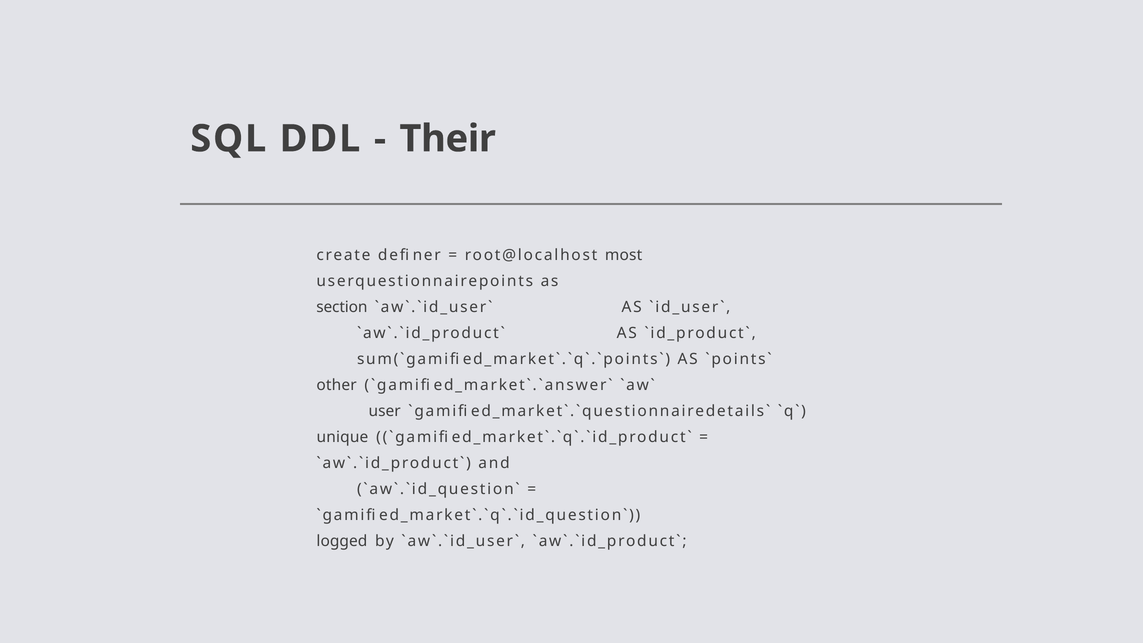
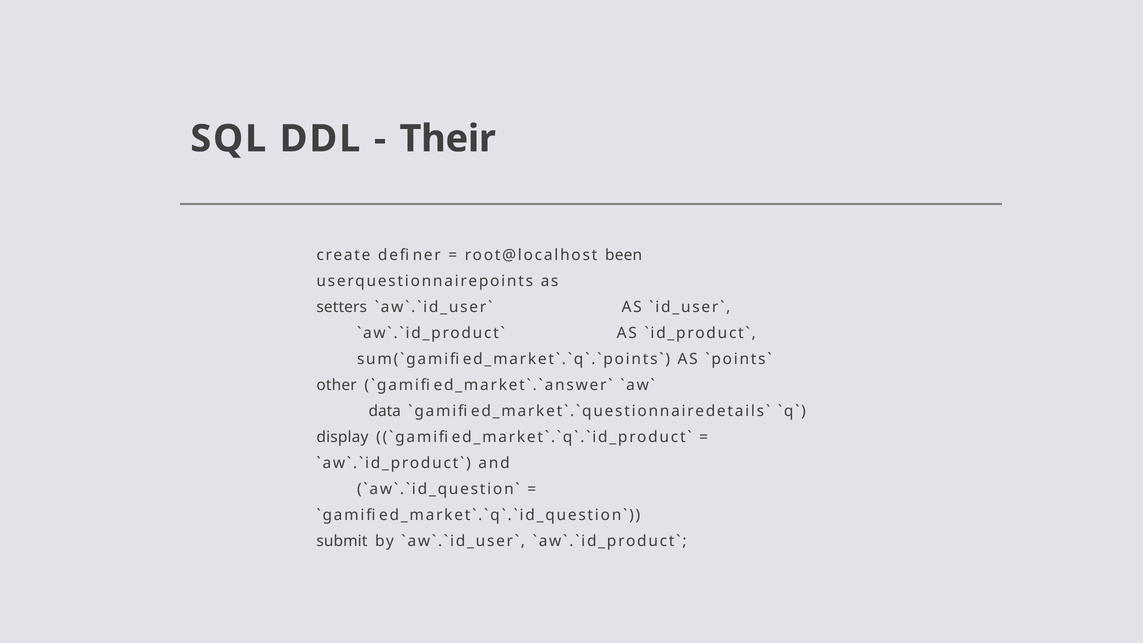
most: most -> been (624, 255)
section: section -> setters (342, 307)
user: user -> data (385, 411)
unique: unique -> display (342, 437)
logged: logged -> submit (342, 541)
